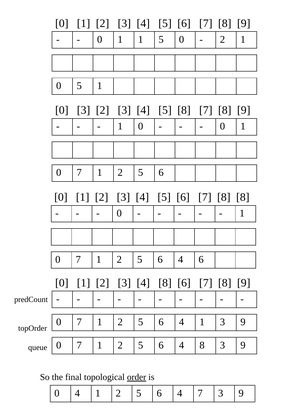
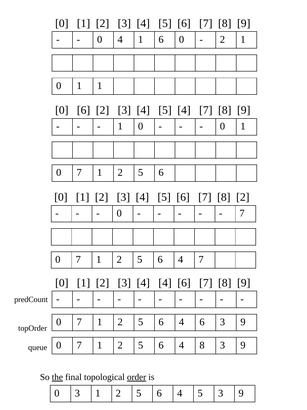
1: 1 -> 4 (120, 39)
1 5: 5 -> 6 (161, 39)
5: 5 -> 1 (79, 86)
0 3: 3 -> 6 (84, 110)
5 8: 8 -> 4 (184, 110)
8 8: 8 -> 2 (243, 197)
1: 1 -> 7 (242, 213)
6 4 6: 6 -> 7 (201, 259)
3 4 8: 8 -> 4 (165, 282)
6 4 1: 1 -> 6 (202, 321)
the underline: none -> present (57, 377)
0 4: 4 -> 3 (77, 393)
6 4 7: 7 -> 5 (200, 393)
